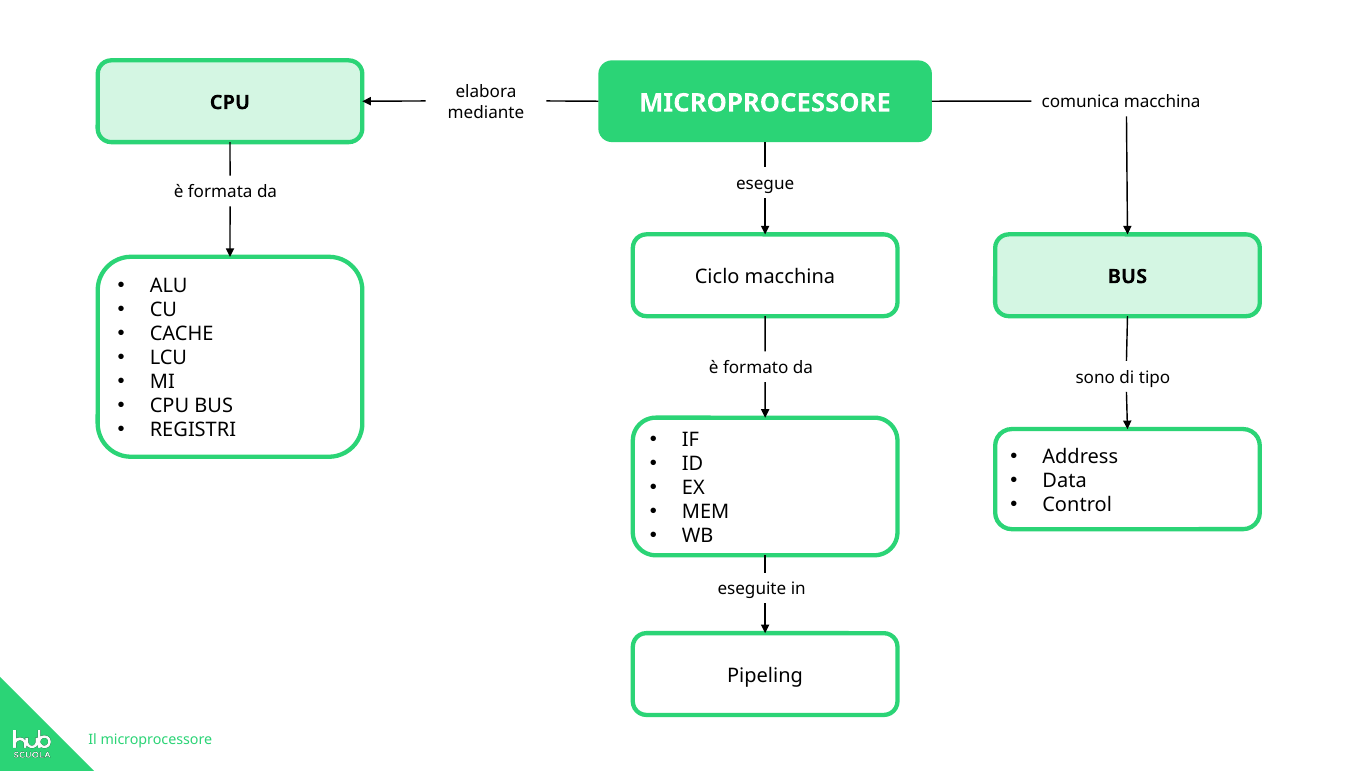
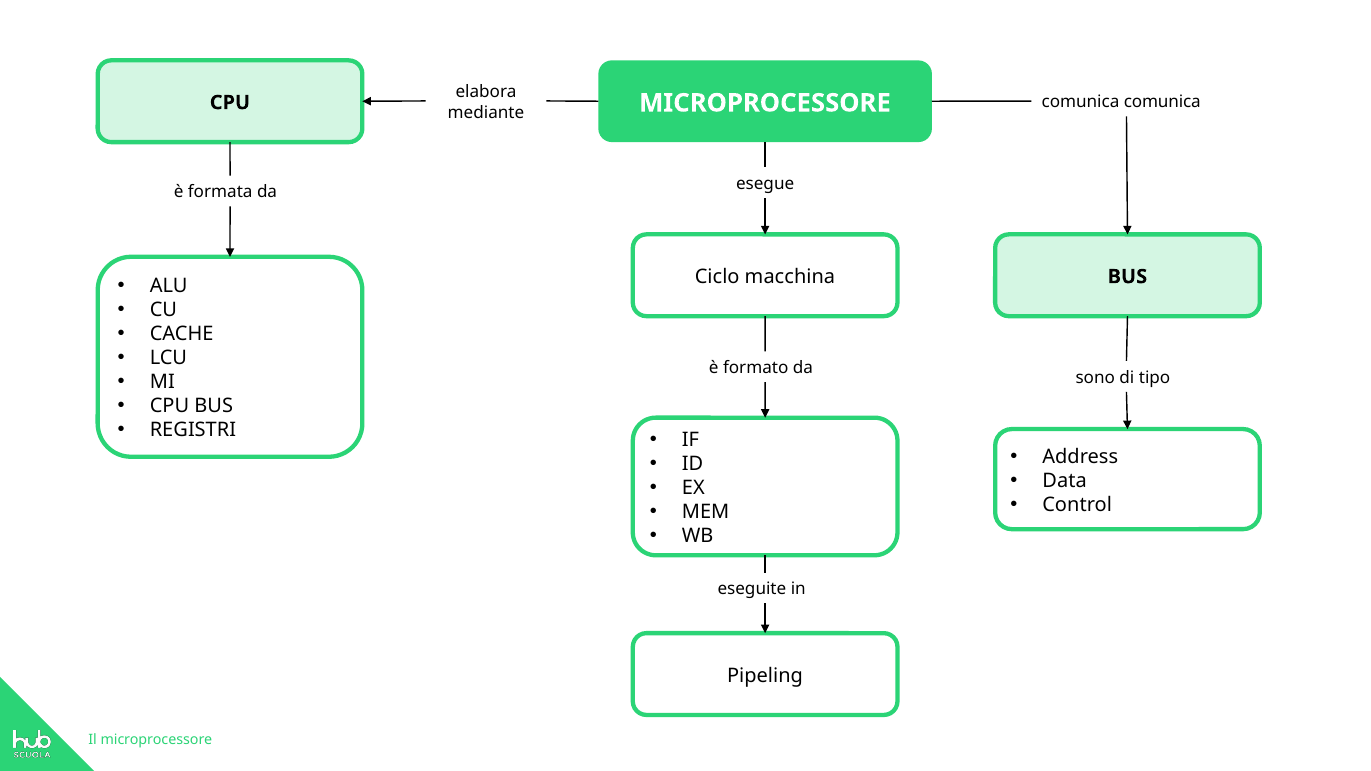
comunica macchina: macchina -> comunica (1162, 102)
